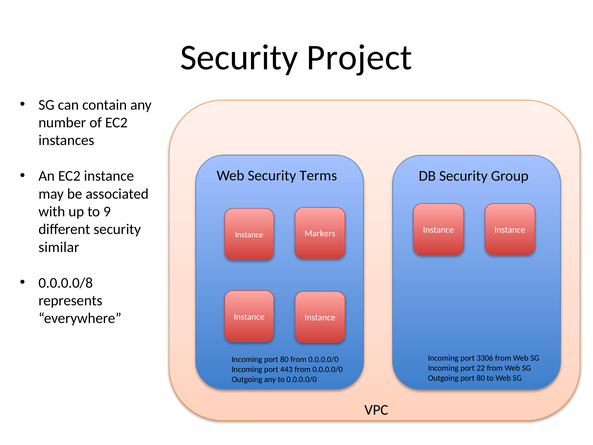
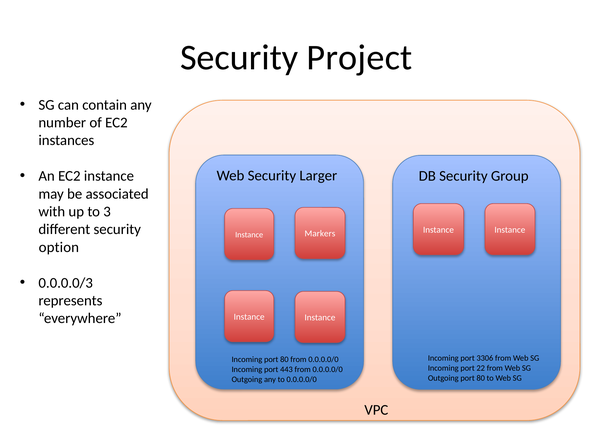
Terms: Terms -> Larger (318, 176)
9: 9 -> 3 (107, 212)
similar: similar -> option (59, 247)
0.0.0.0/8: 0.0.0.0/8 -> 0.0.0.0/3 (66, 283)
